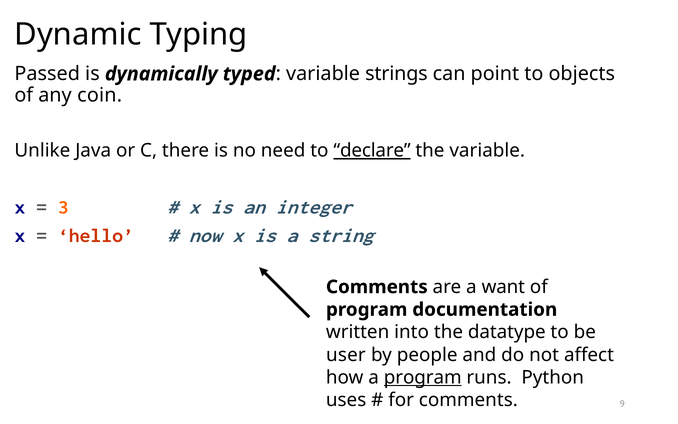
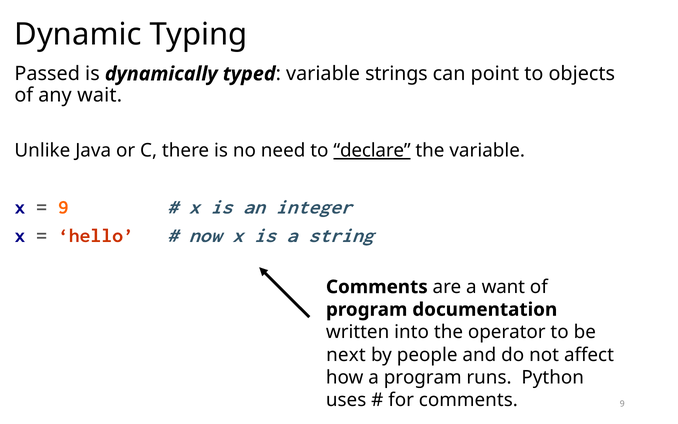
coin: coin -> wait (100, 95)
3: 3 -> 9 (63, 207)
datatype: datatype -> operator (507, 332)
user: user -> next (346, 355)
program underline: present -> none (423, 377)
